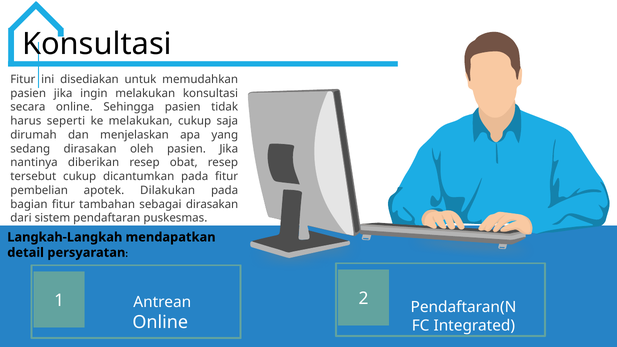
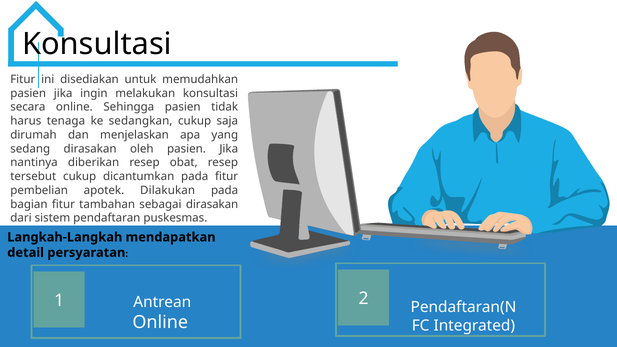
seperti: seperti -> tenaga (66, 121)
ke melakukan: melakukan -> sedangkan (141, 121)
